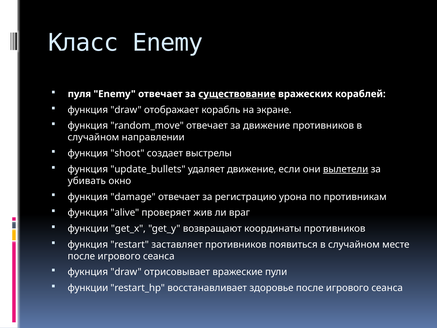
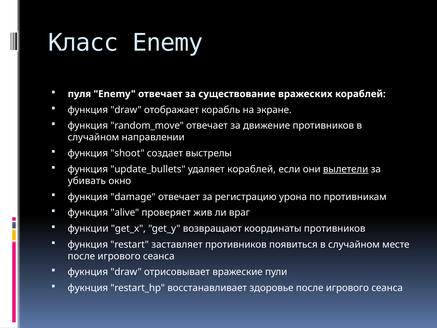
существование underline: present -> none (237, 94)
удаляет движение: движение -> кораблей (252, 169)
функции: функции -> фукнция (88, 288)
